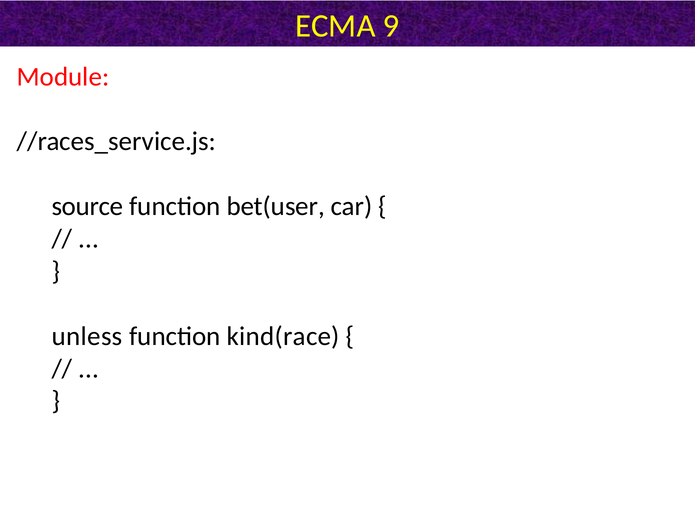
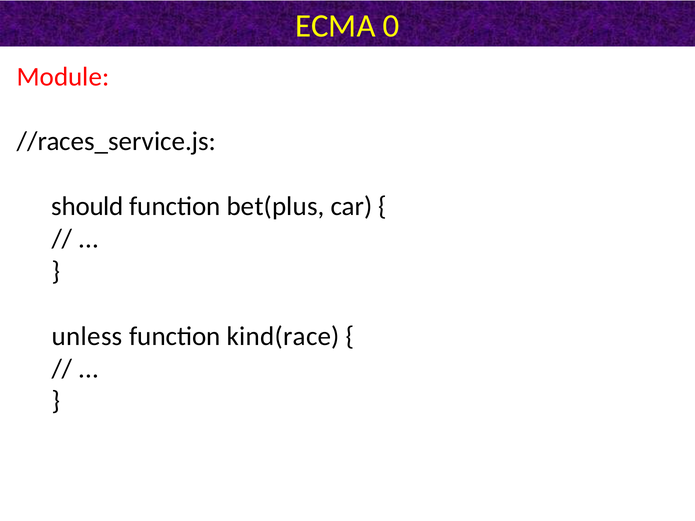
9: 9 -> 0 (391, 26)
source: source -> should (87, 207)
bet(user: bet(user -> bet(plus (276, 207)
